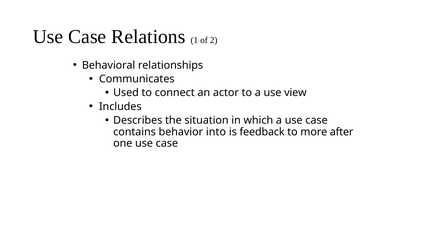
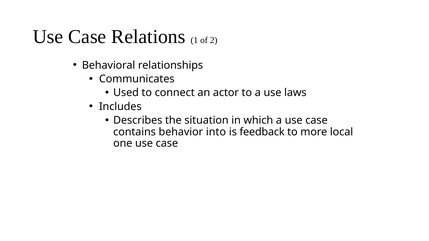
view: view -> laws (295, 93)
after: after -> local (342, 132)
